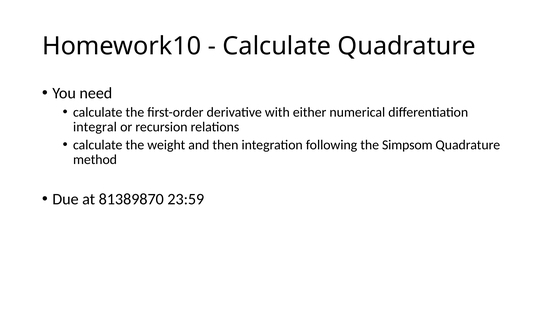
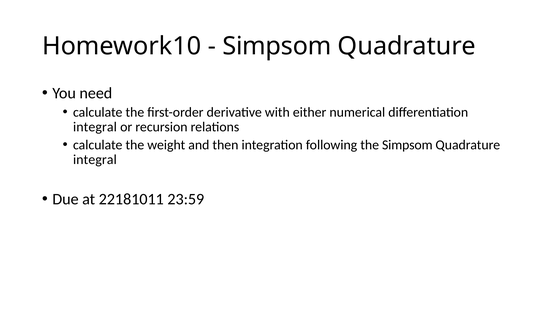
Calculate: Calculate -> Simpsom (277, 46)
method: method -> integral (95, 160)
81389870: 81389870 -> 22181011 (131, 199)
